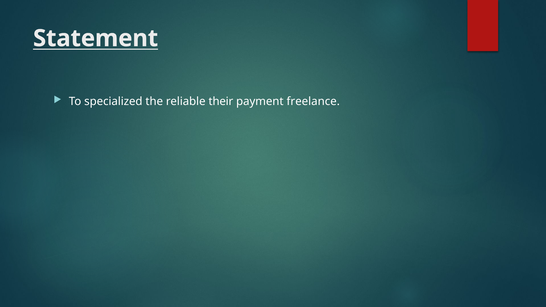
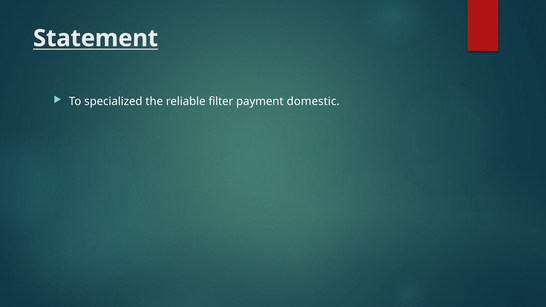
their: their -> filter (221, 102)
freelance: freelance -> domestic (313, 102)
